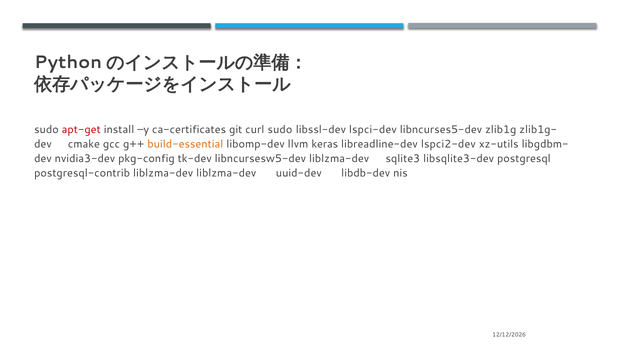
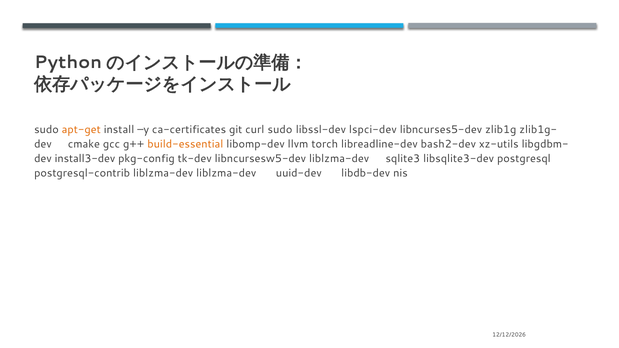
apt-get colour: red -> orange (81, 130)
keras: keras -> torch (325, 144)
lspci2-dev: lspci2-dev -> bash2-dev (448, 144)
nvidia3-dev: nvidia3-dev -> install3-dev (85, 159)
